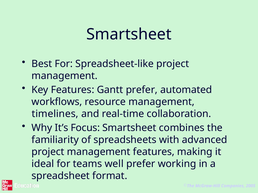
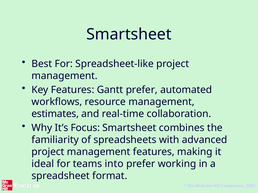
timelines: timelines -> estimates (55, 114)
well: well -> into (114, 164)
